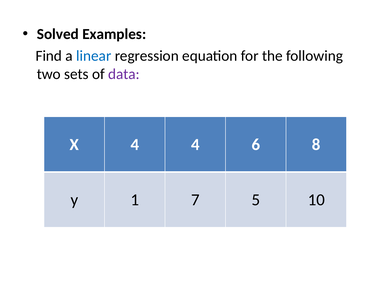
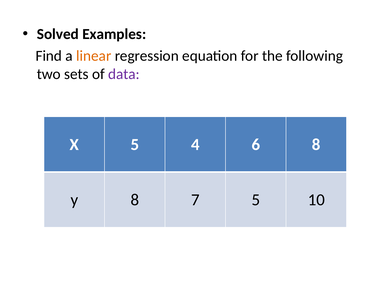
linear colour: blue -> orange (94, 56)
X 4: 4 -> 5 (135, 144)
y 1: 1 -> 8 (135, 199)
